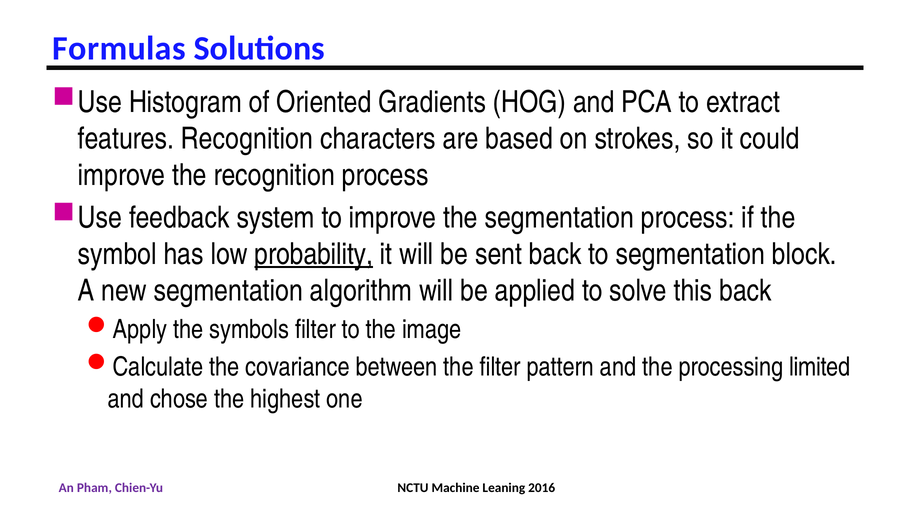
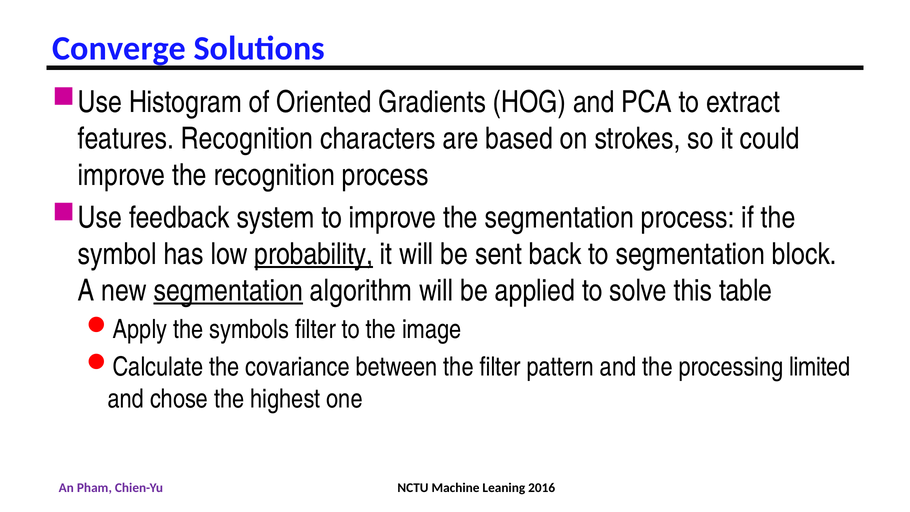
Formulas: Formulas -> Converge (119, 49)
segmentation underline: none -> present (228, 290)
this back: back -> table (746, 290)
